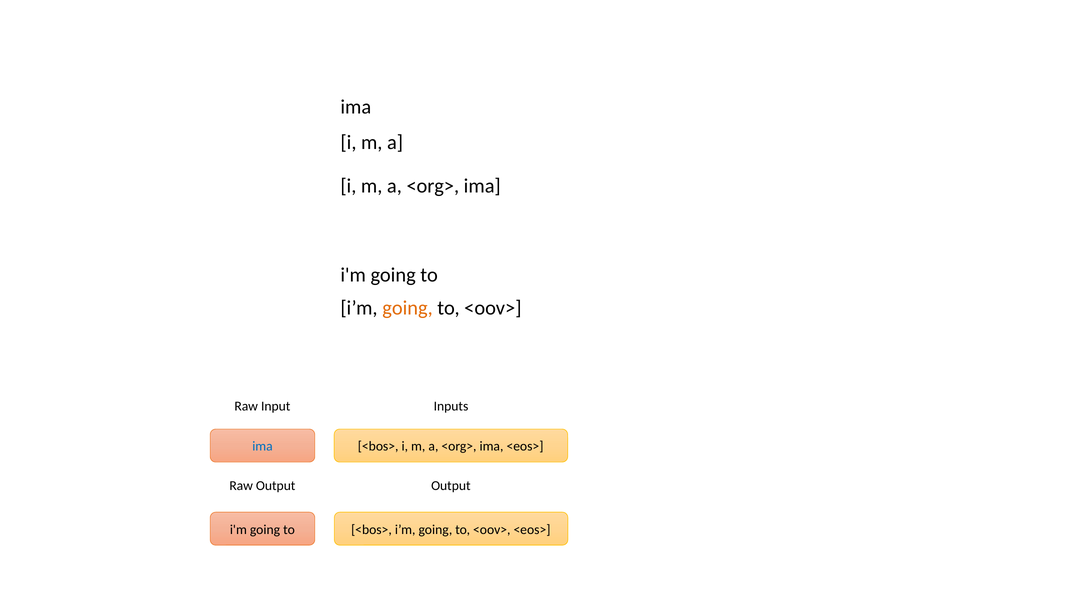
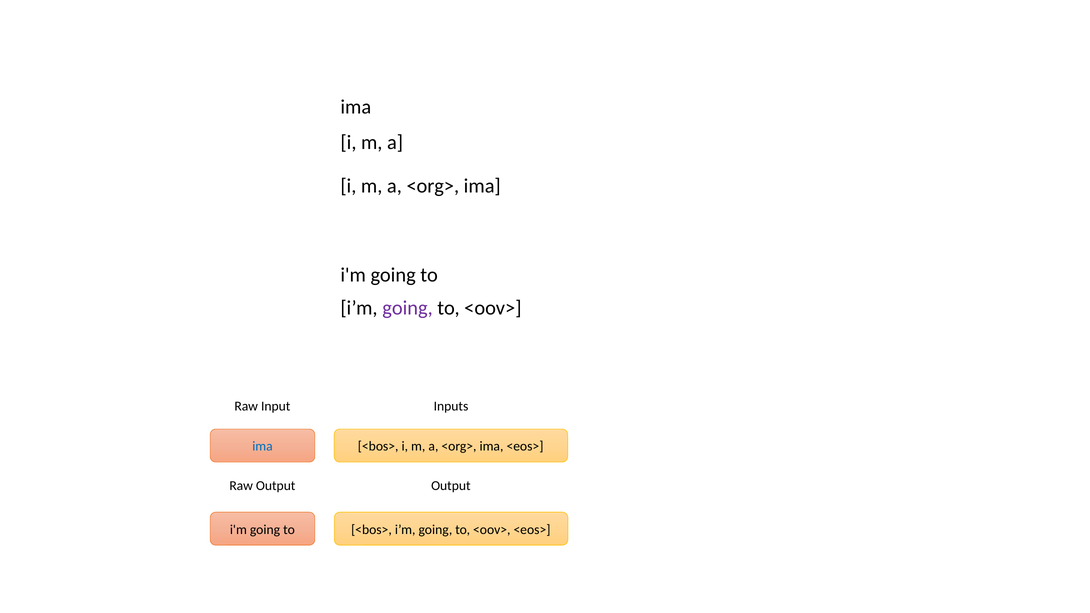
going colour: orange -> purple (408, 308)
